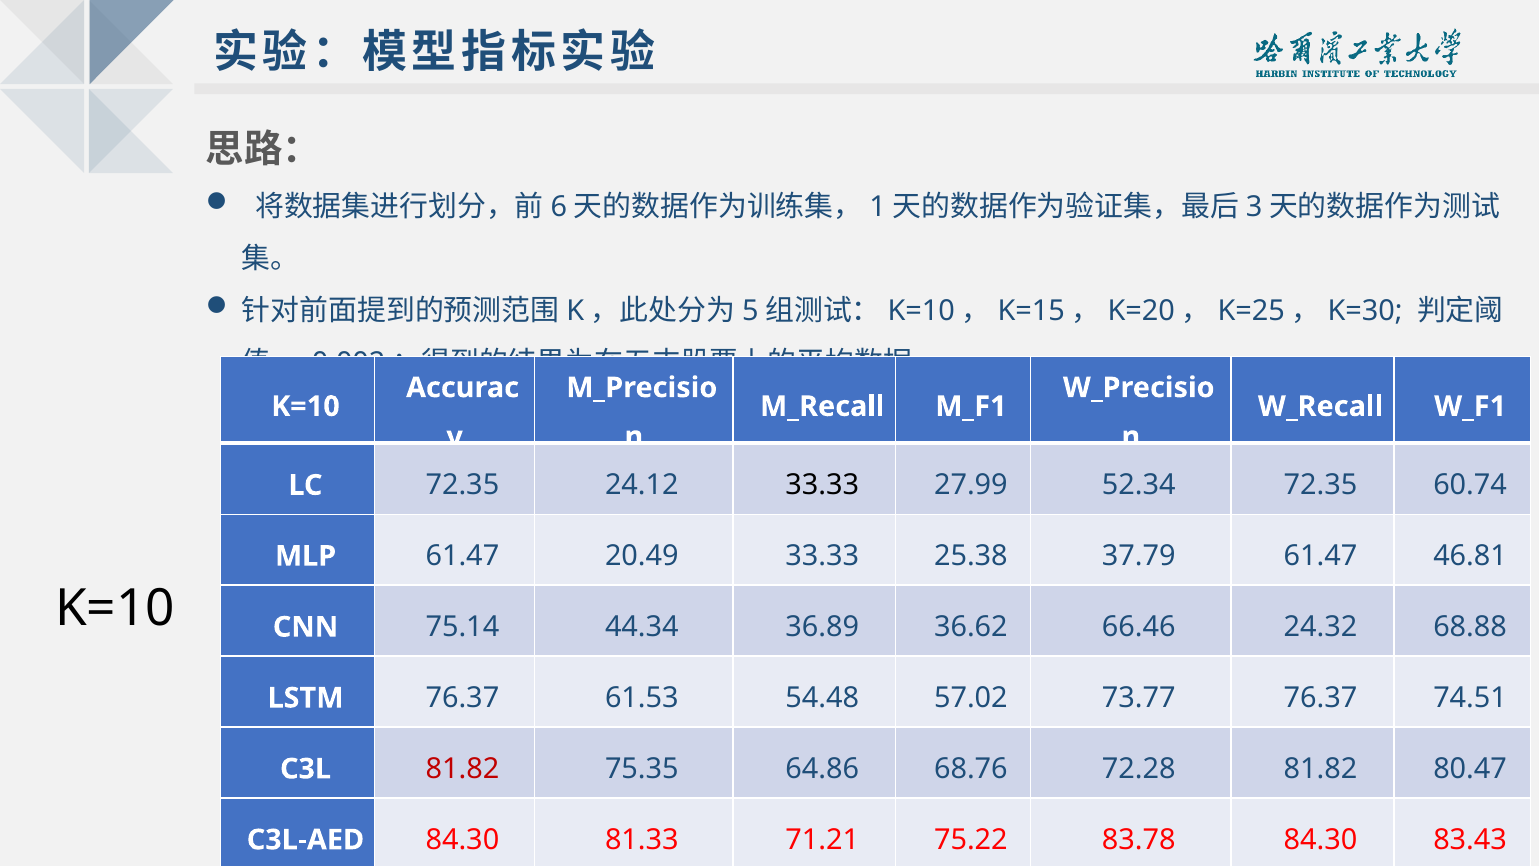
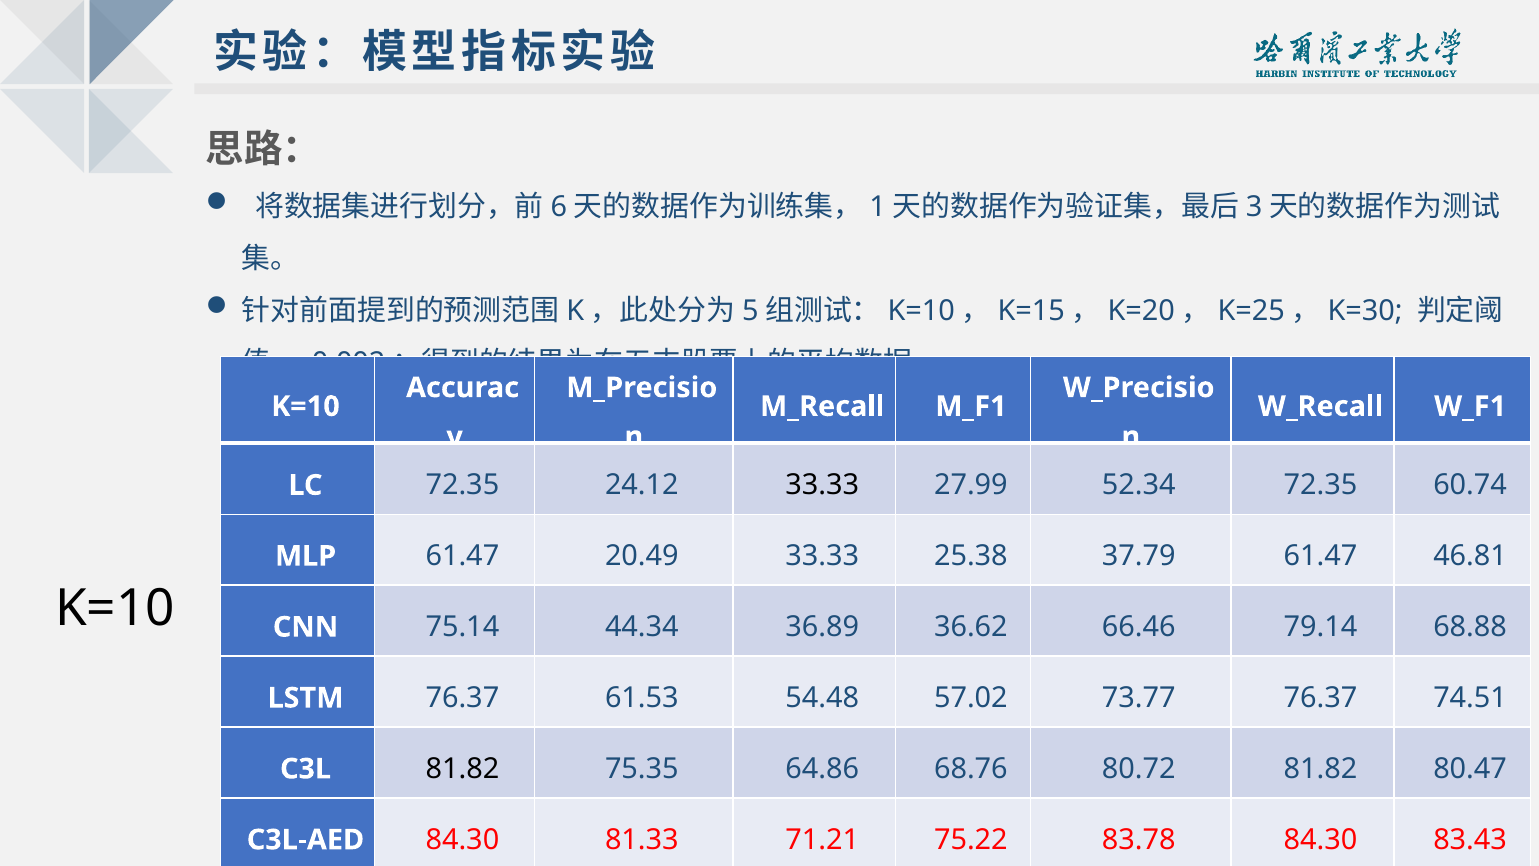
24.32: 24.32 -> 79.14 (1321, 627)
81.82 colour: red -> black (463, 769)
72.28: 72.28 -> 80.72 (1139, 769)
